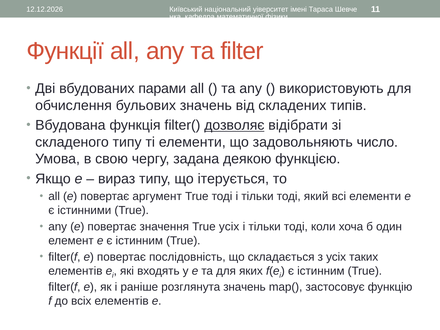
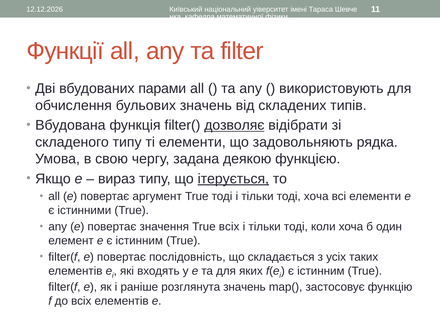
число: число -> рядка (377, 142)
ітерується underline: none -> present (233, 179)
тоді який: який -> хоча (316, 196)
True усіх: усіх -> всіх (229, 227)
